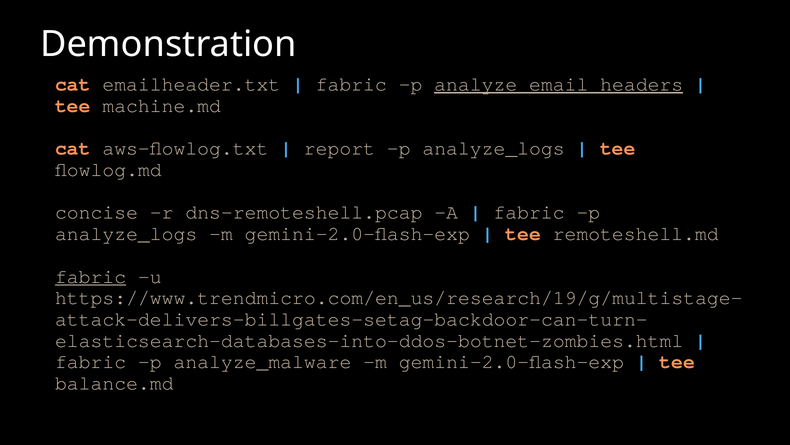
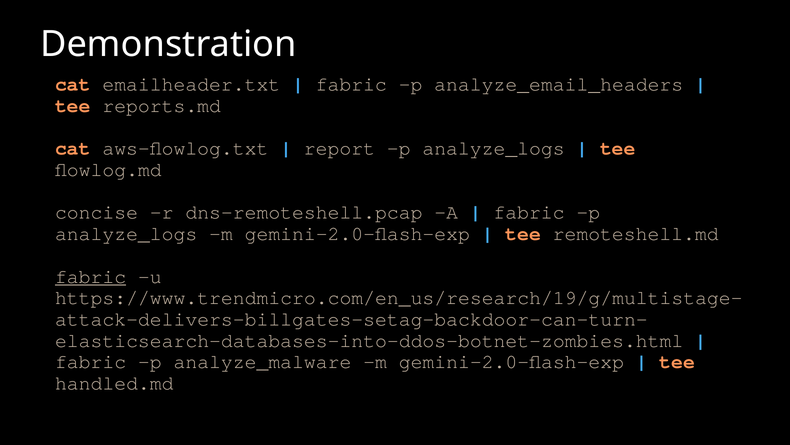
analyze_email_headers underline: present -> none (559, 84)
machine.md: machine.md -> reports.md (162, 106)
balance.md: balance.md -> handled.md (114, 383)
